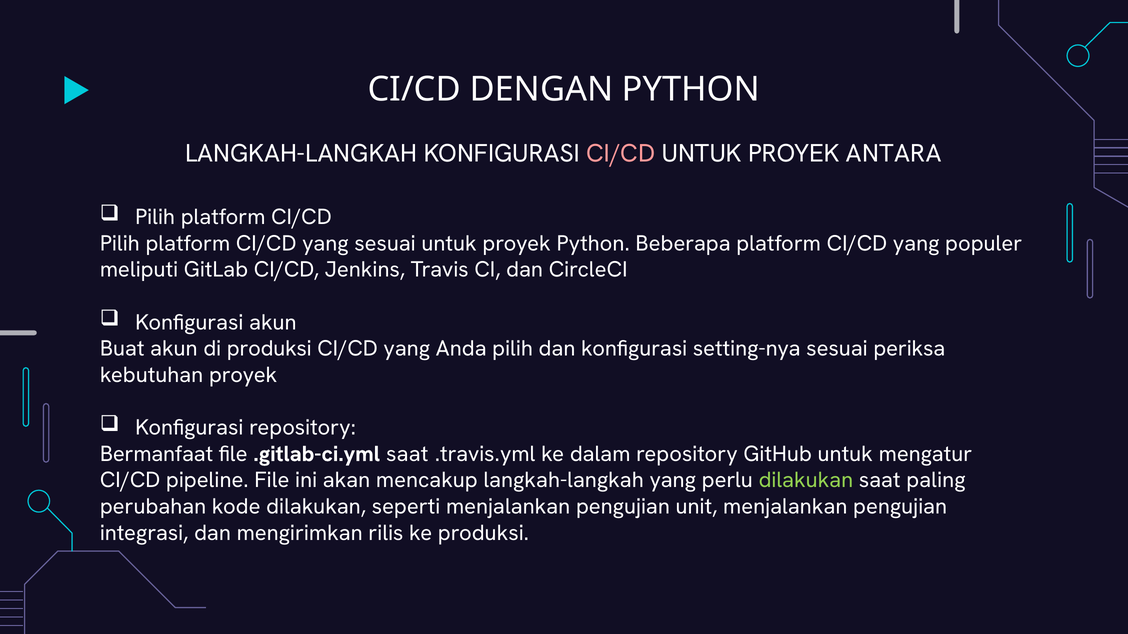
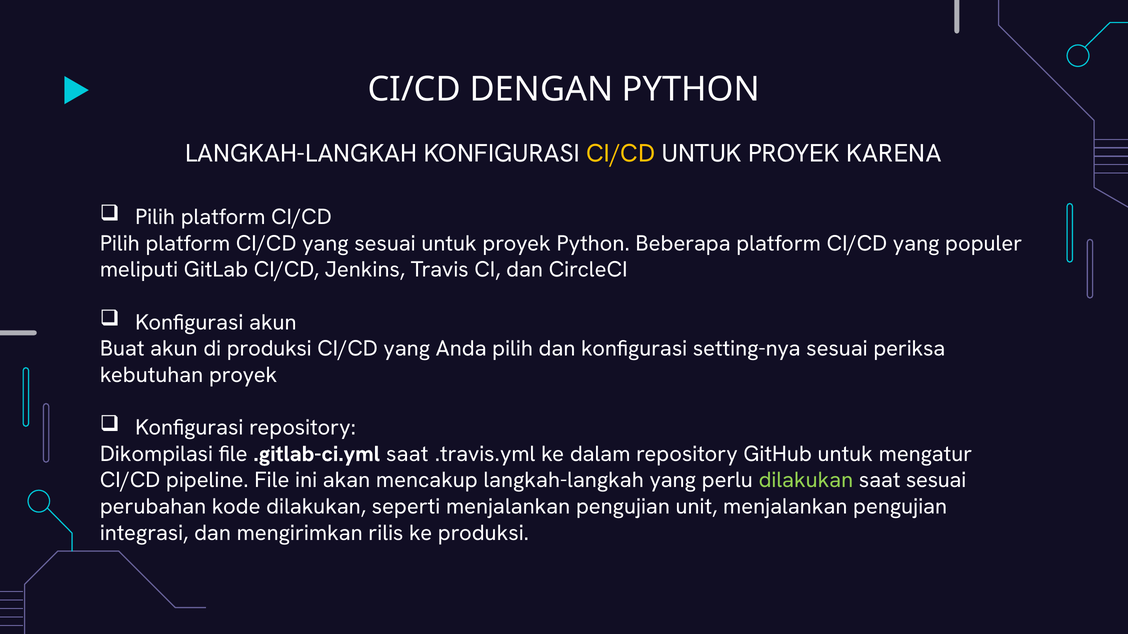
CI/CD colour: pink -> yellow (621, 154)
ANTARA: ANTARA -> KARENA (894, 154)
Bermanfaat: Bermanfaat -> Dikompilasi (156, 454)
saat paling: paling -> sesuai (936, 481)
